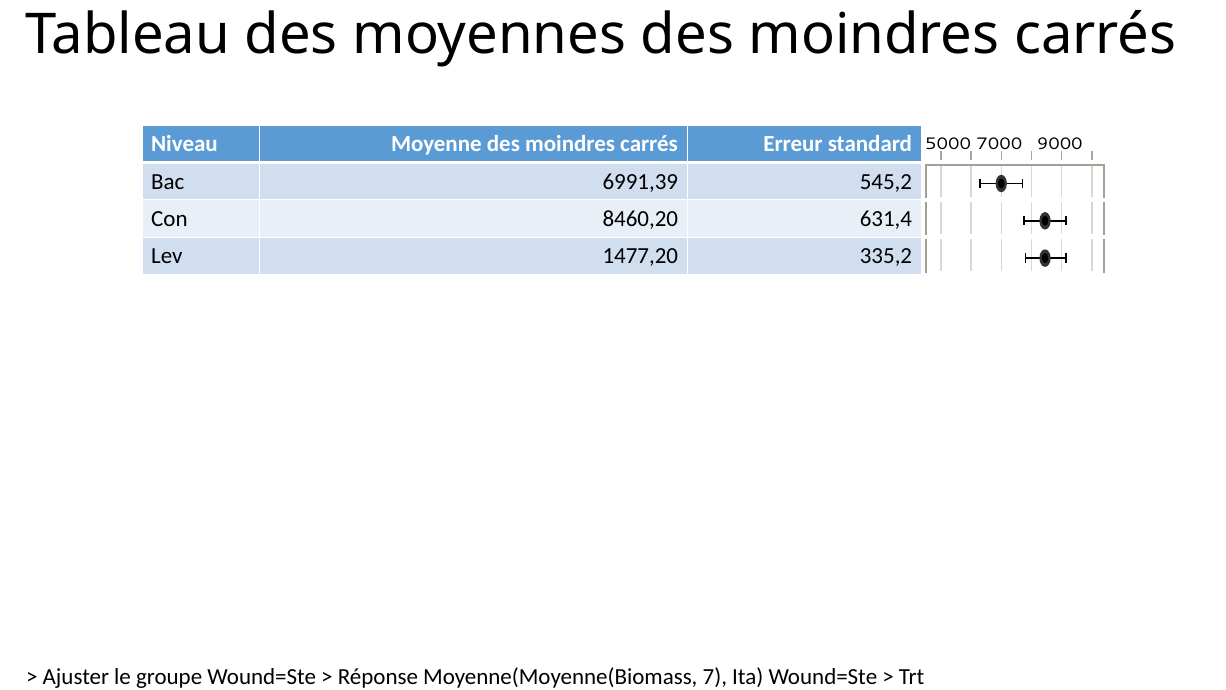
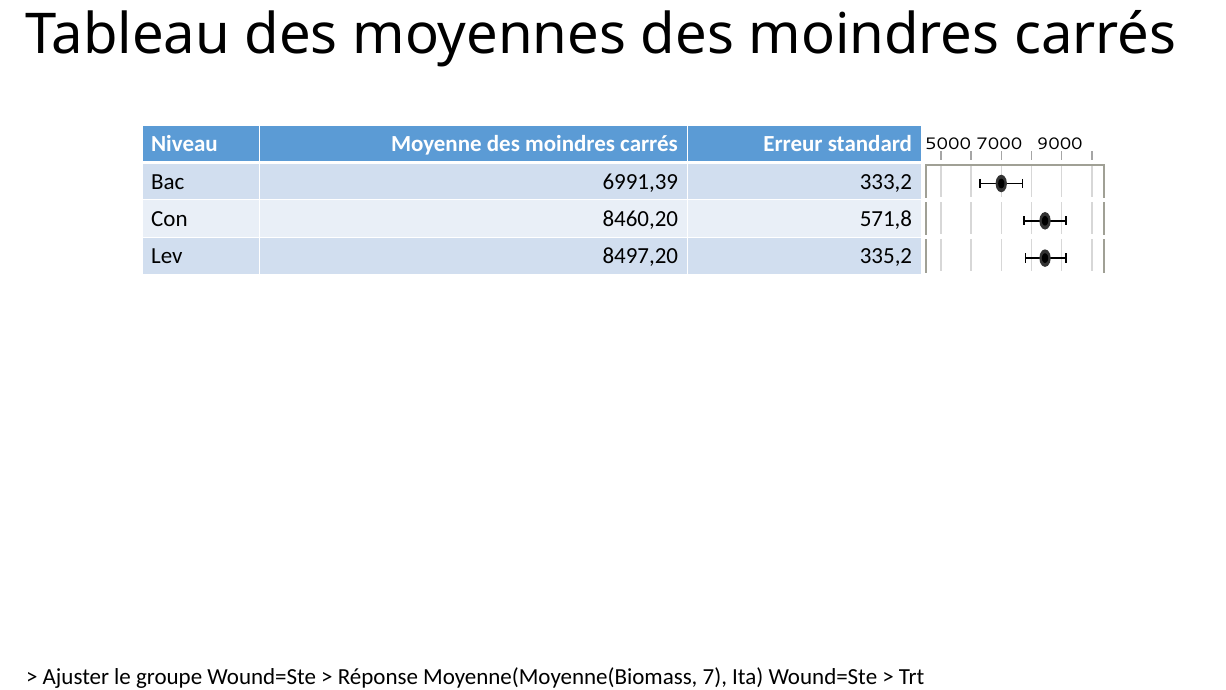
545,2: 545,2 -> 333,2 (886, 181)
631,4: 631,4 -> 571,8 (886, 219)
1477,20: 1477,20 -> 8497,20 (640, 256)
